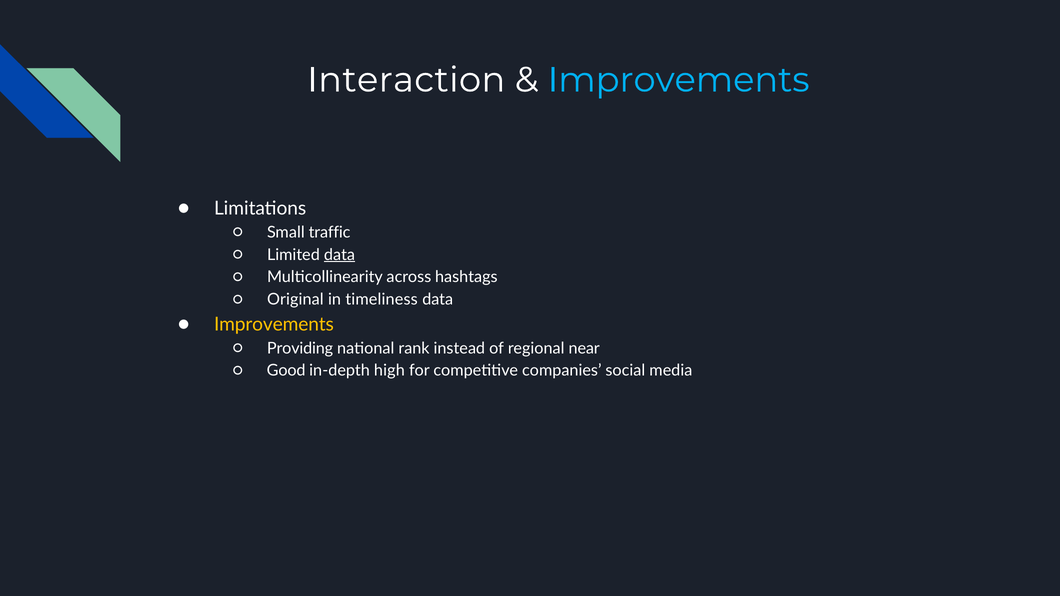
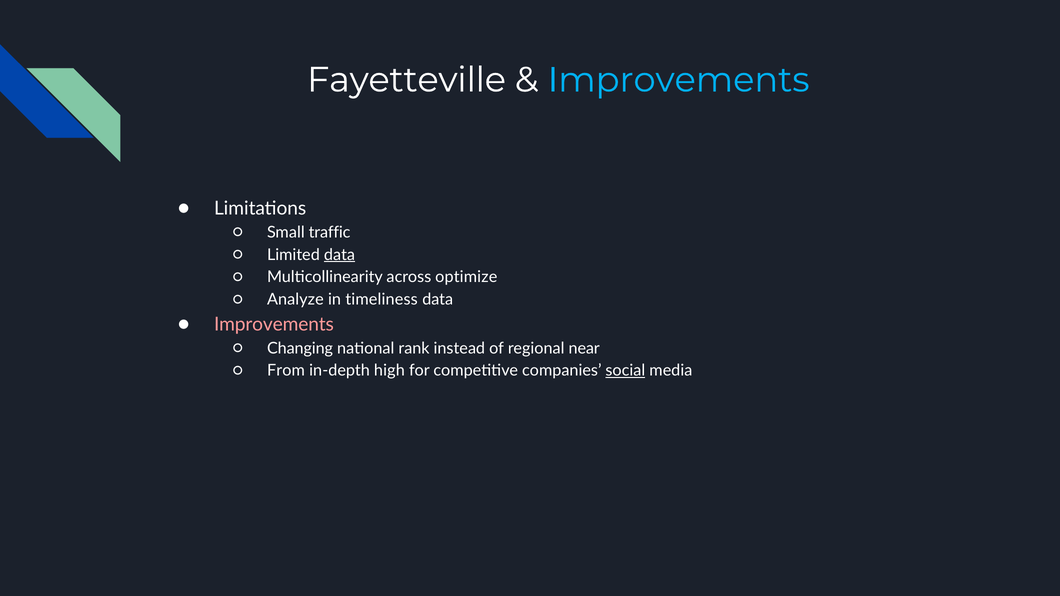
Interaction: Interaction -> Fayetteville (407, 80)
hashtags: hashtags -> optimize (466, 277)
Original: Original -> Analyze (295, 300)
Improvements colour: yellow -> pink (274, 324)
Providing: Providing -> Changing (300, 348)
Good: Good -> From (286, 371)
social underline: none -> present (625, 371)
